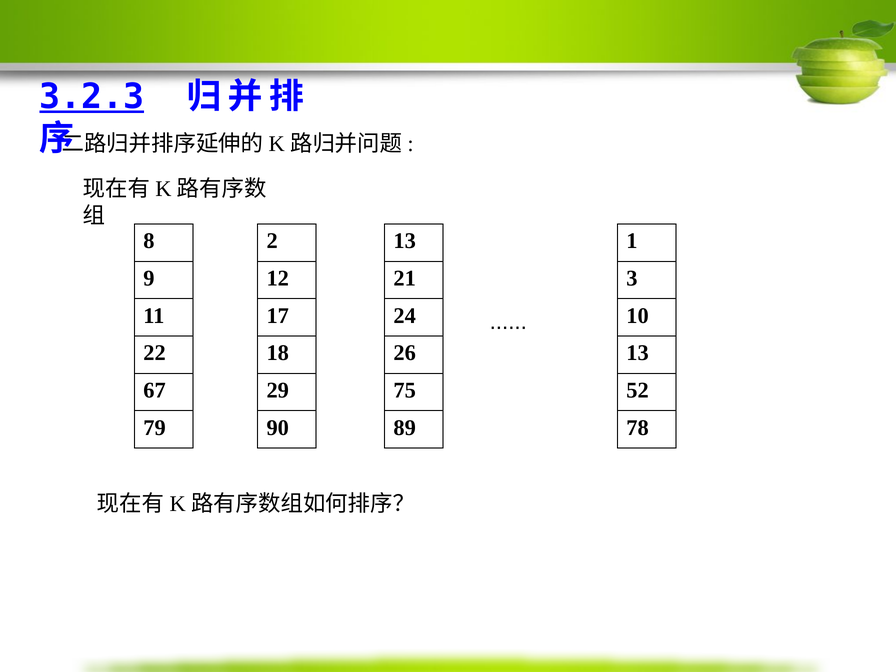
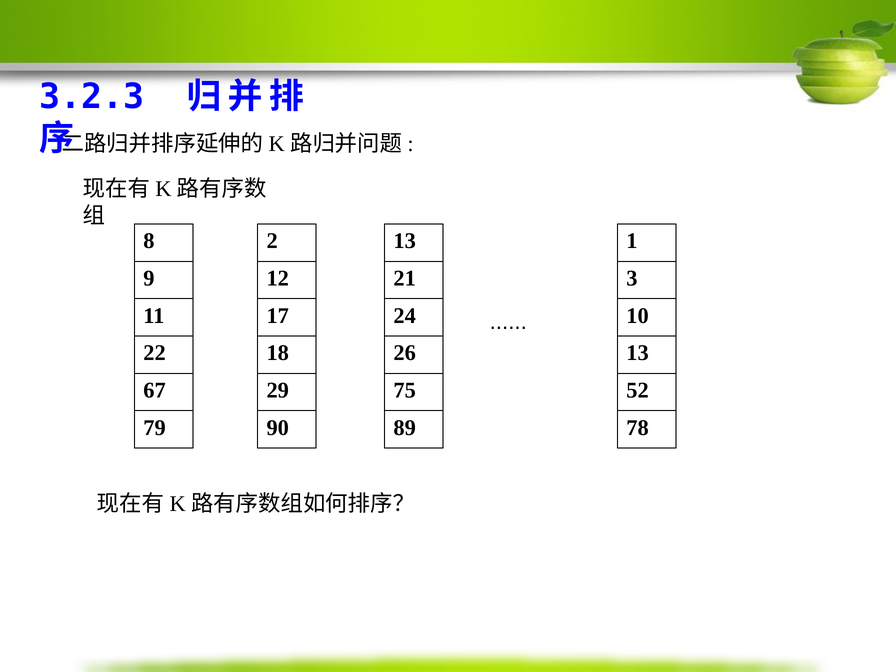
3.2.3 underline: present -> none (92, 97)
